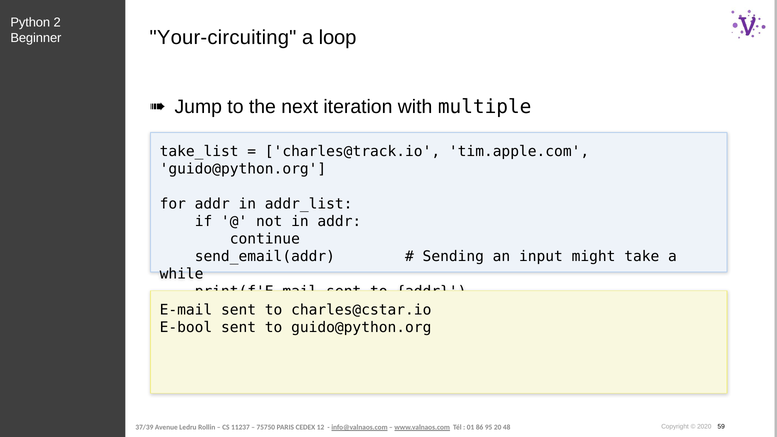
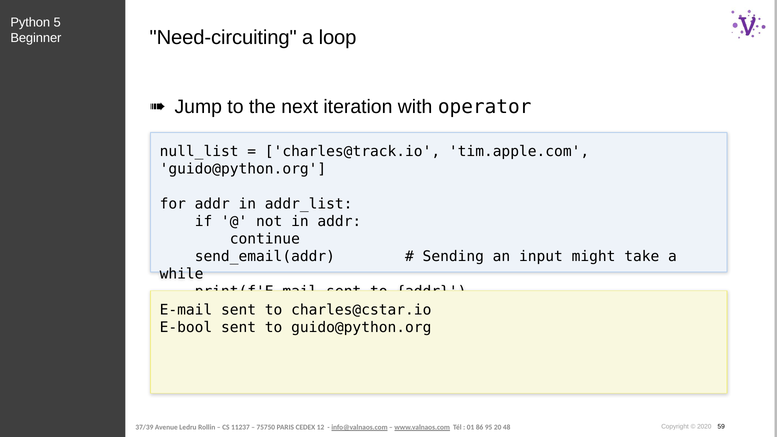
2: 2 -> 5 (57, 22)
Your-circuiting: Your-circuiting -> Need-circuiting (223, 38)
multiple: multiple -> operator (485, 107)
take_list: take_list -> null_list (199, 151)
